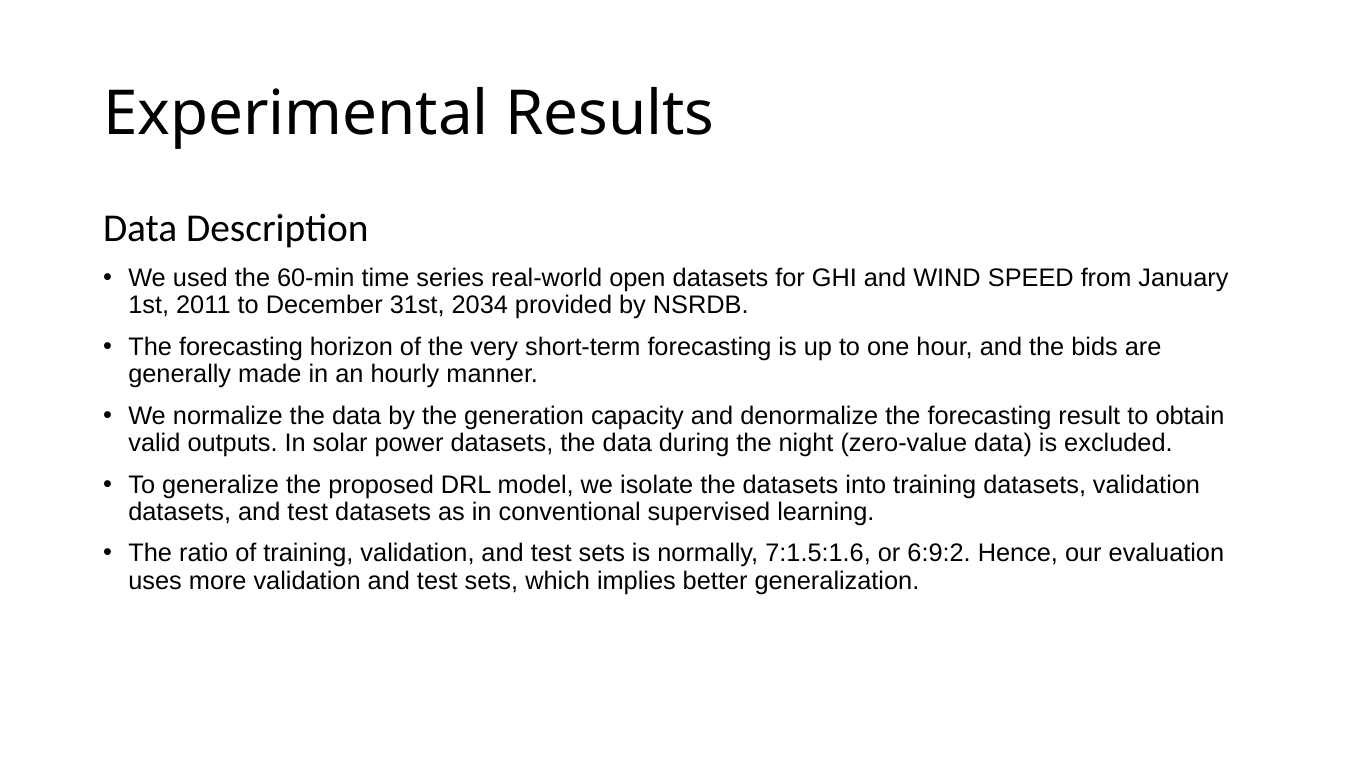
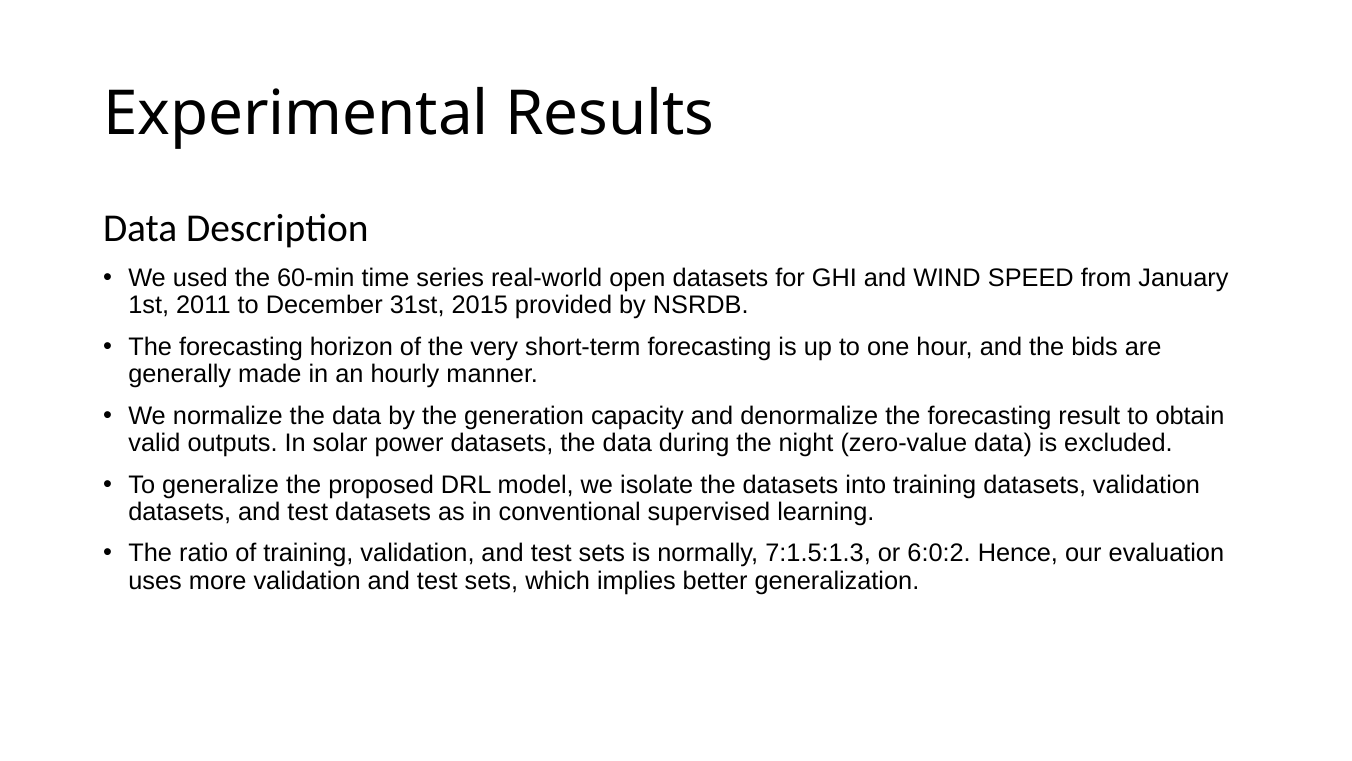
2034: 2034 -> 2015 (480, 305)
7:1.5:1.6: 7:1.5:1.6 -> 7:1.5:1.3 (818, 553)
6:9:2: 6:9:2 -> 6:0:2 (939, 553)
